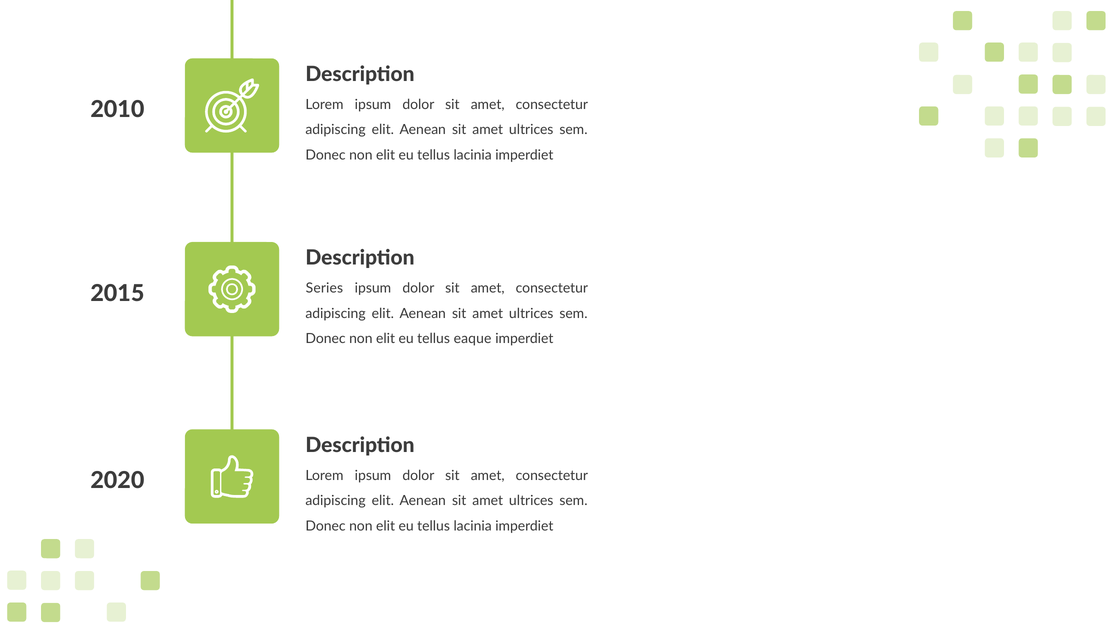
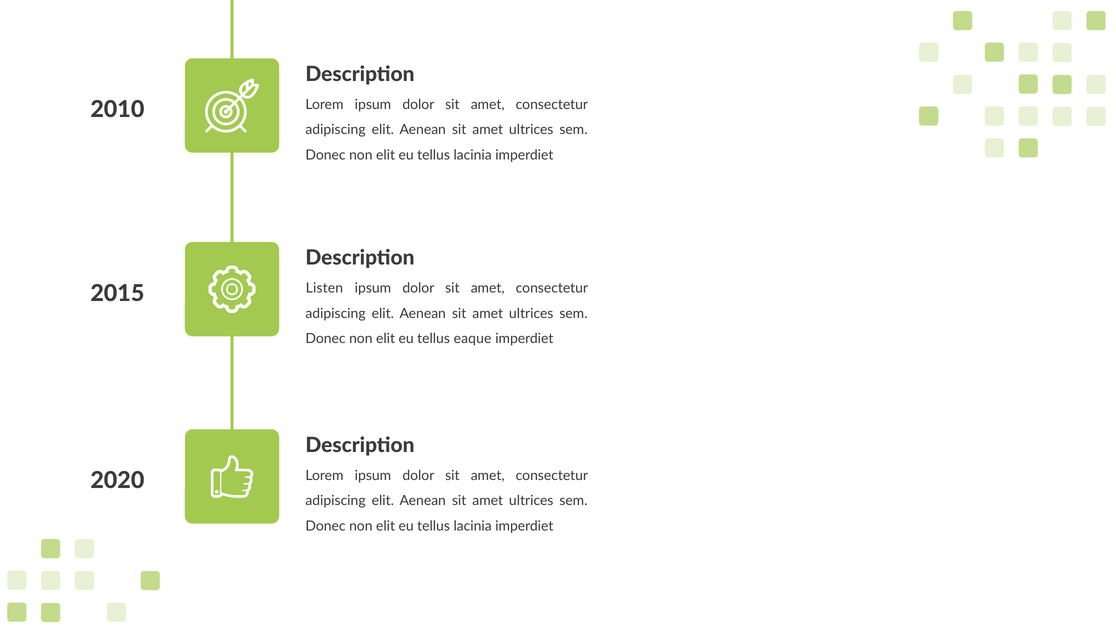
Series: Series -> Listen (324, 288)
